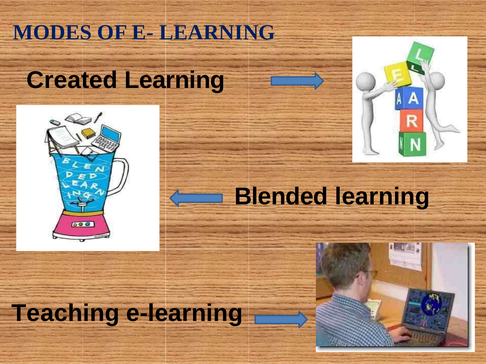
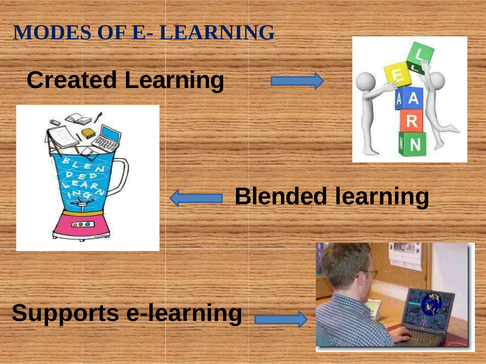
Teaching: Teaching -> Supports (66, 314)
